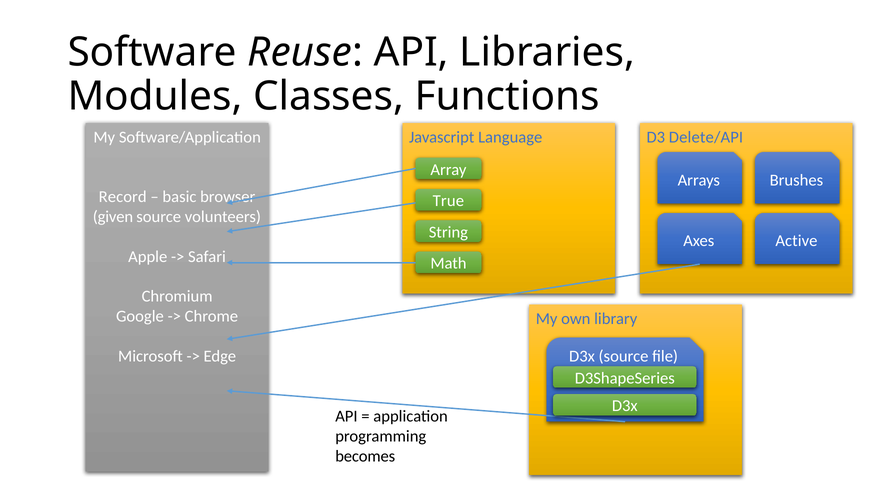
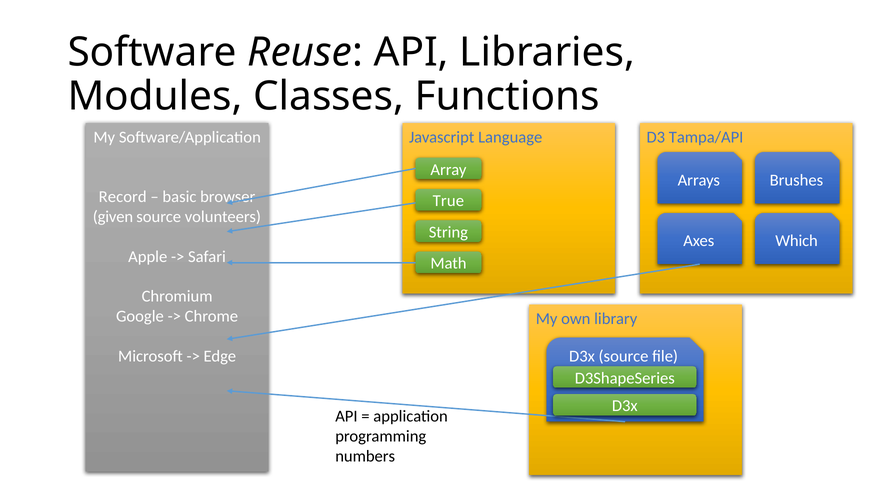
Delete/API: Delete/API -> Tampa/API (706, 137)
Active: Active -> Which (797, 241)
becomes: becomes -> numbers (365, 456)
